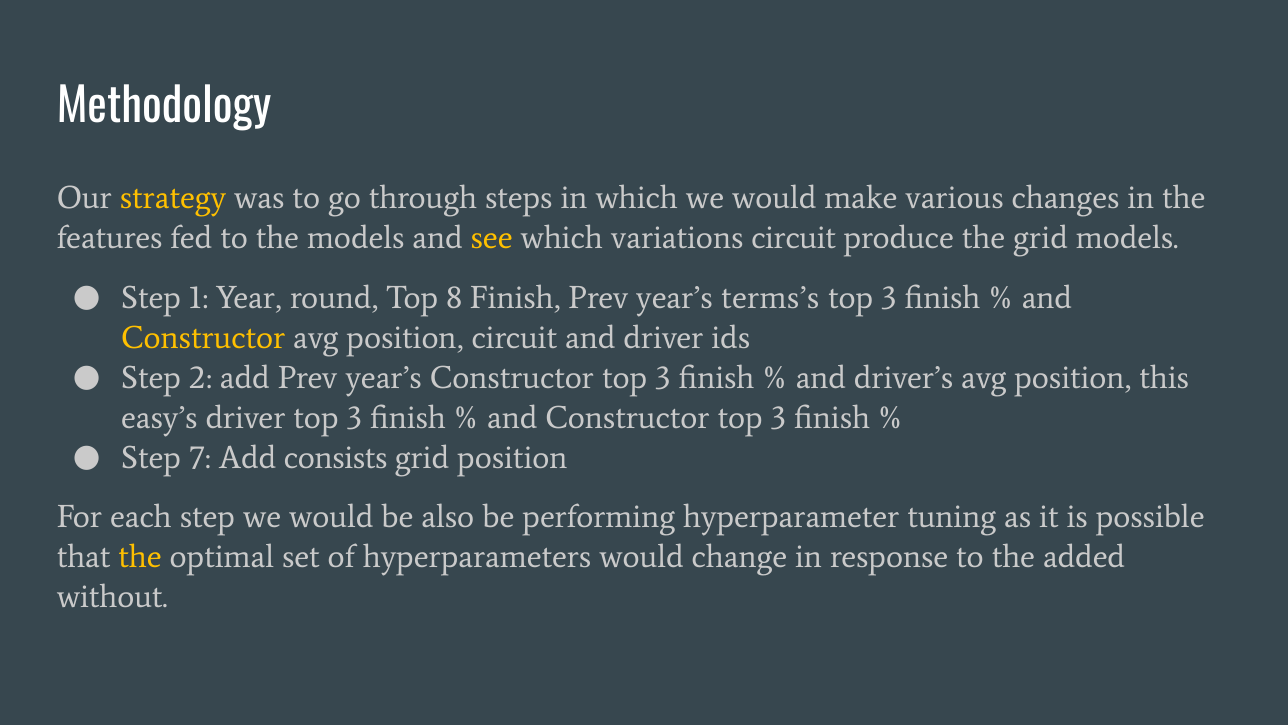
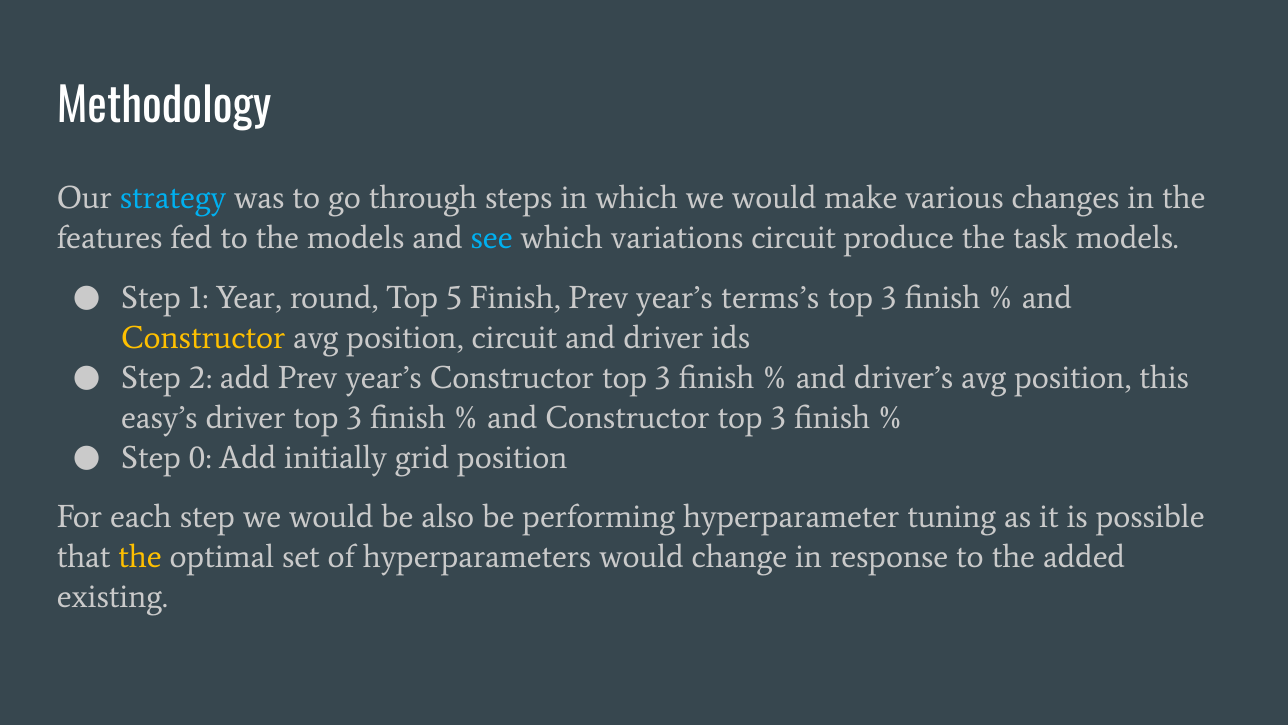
strategy colour: yellow -> light blue (173, 198)
see colour: yellow -> light blue (492, 238)
the grid: grid -> task (1040, 238)
8: 8 -> 5 (454, 297)
7: 7 -> 0 (200, 457)
consists: consists -> initially (336, 457)
without: without -> existing (112, 596)
